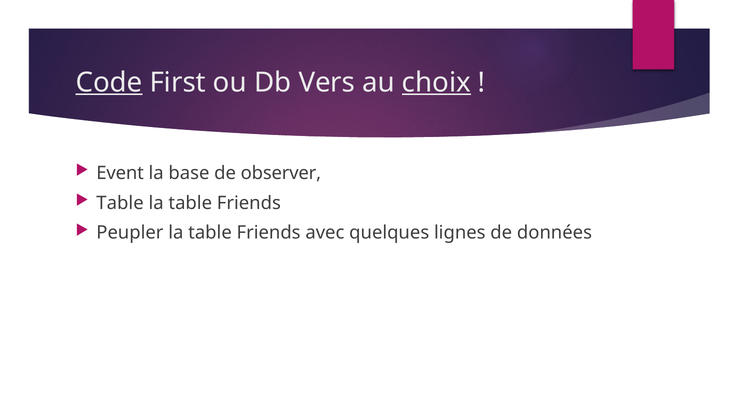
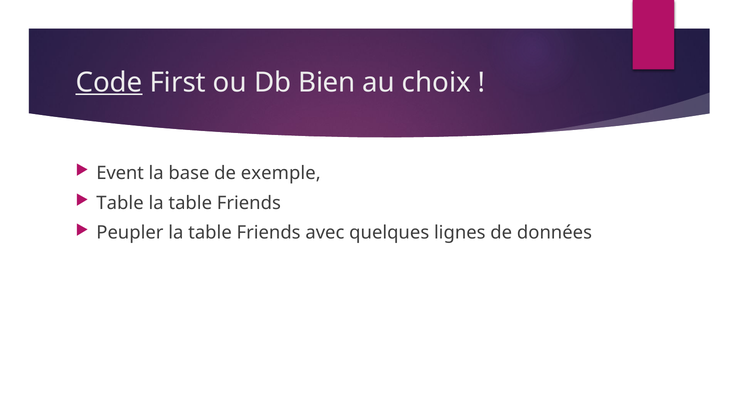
Vers: Vers -> Bien (327, 82)
choix underline: present -> none (436, 82)
observer: observer -> exemple (281, 173)
